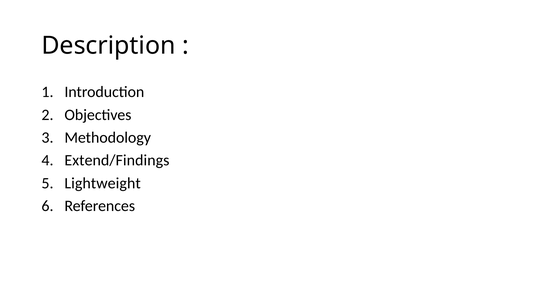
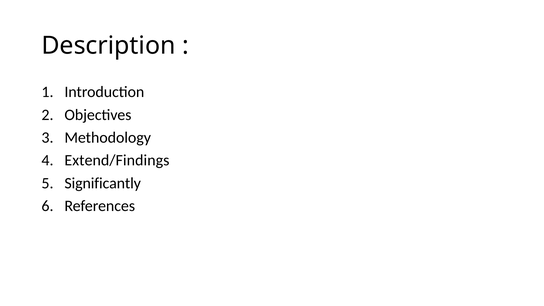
Lightweight: Lightweight -> Significantly (103, 183)
